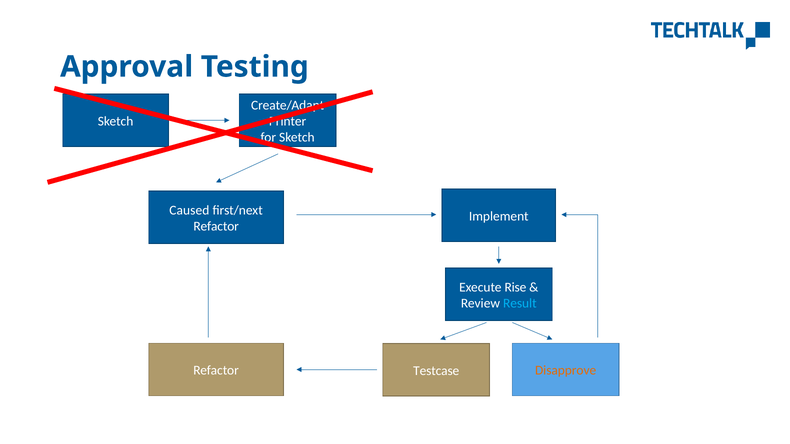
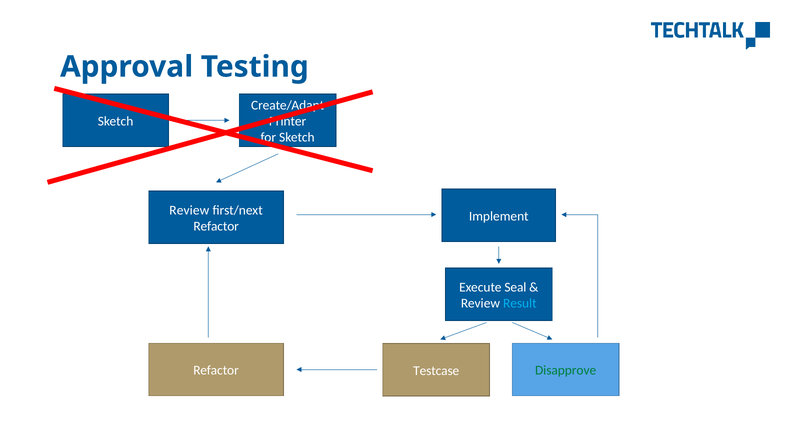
Caused: Caused -> Review (189, 210)
Rise: Rise -> Seal (515, 287)
Disapprove colour: orange -> green (566, 371)
